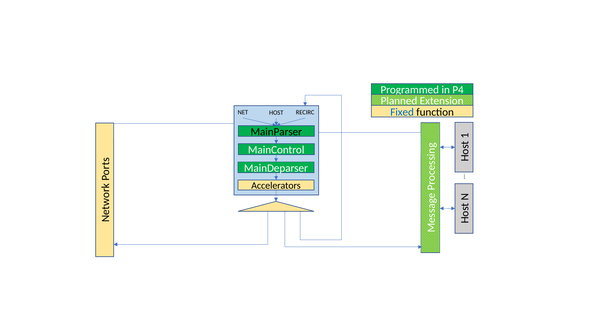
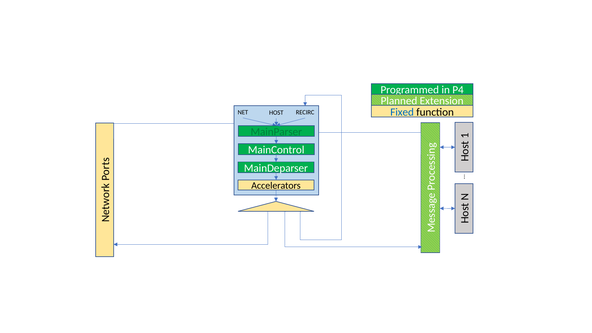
MainParser colour: black -> green (276, 132)
